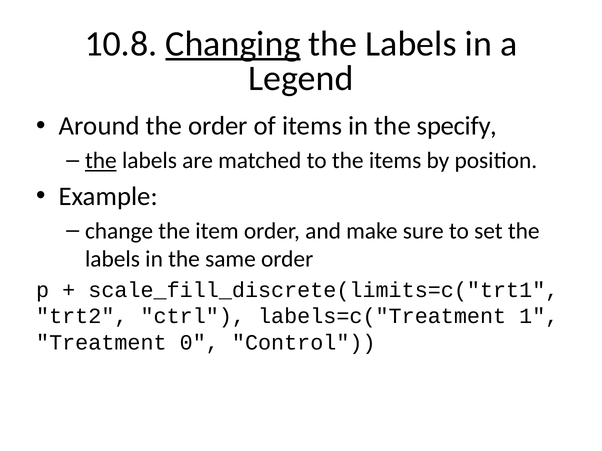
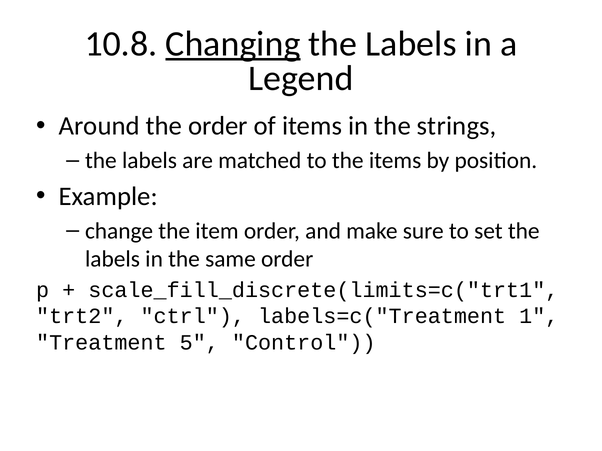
specify: specify -> strings (457, 126)
the underline: present -> none (101, 161)
0: 0 -> 5 (199, 343)
